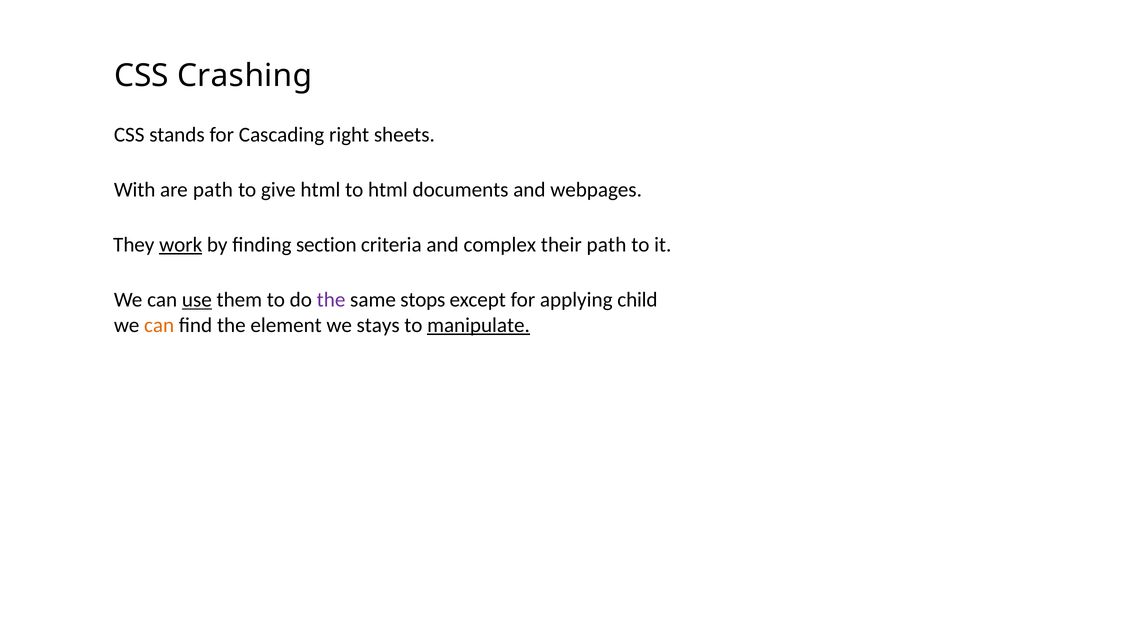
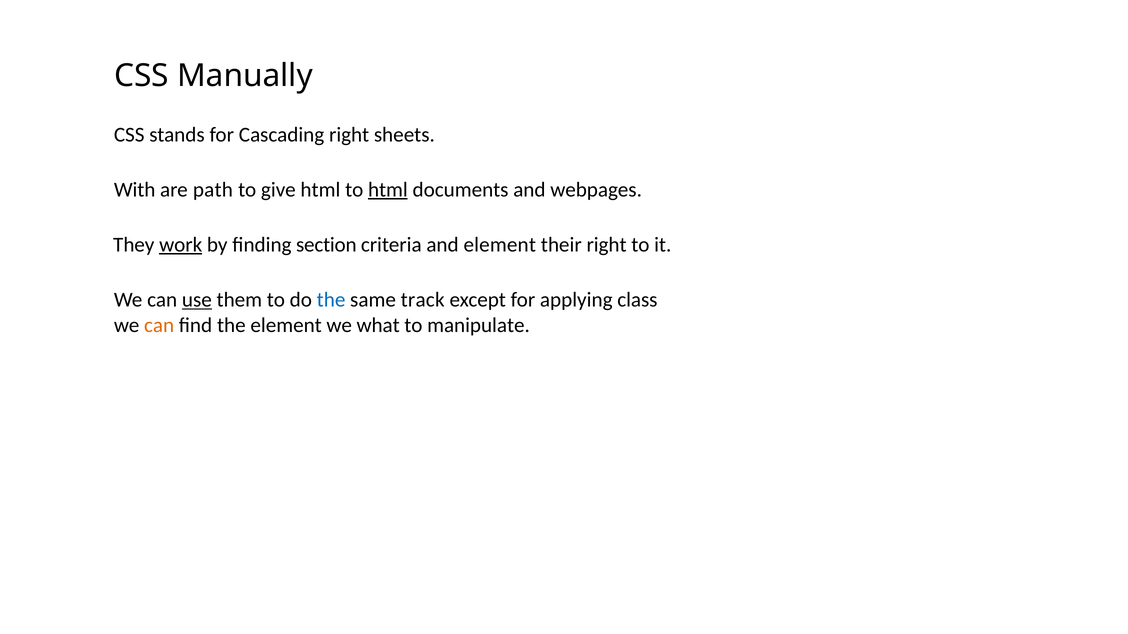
Crashing: Crashing -> Manually (245, 76)
html underline: none -> present (388, 190)
and complex: complex -> element (500, 245)
their path: path -> right (607, 245)
the colour: purple -> blue (331, 300)
stops: stops -> track (423, 300)
child: child -> class (637, 300)
stays: stays -> what (378, 325)
manipulate underline: present -> none (479, 325)
